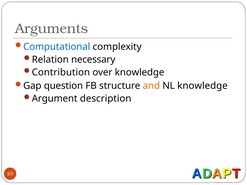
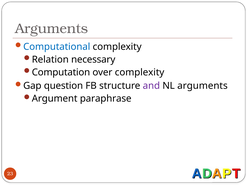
Contribution: Contribution -> Computation (61, 72)
over knowledge: knowledge -> complexity (140, 72)
and colour: orange -> purple (151, 86)
NL knowledge: knowledge -> arguments (202, 86)
description: description -> paraphrase (106, 99)
